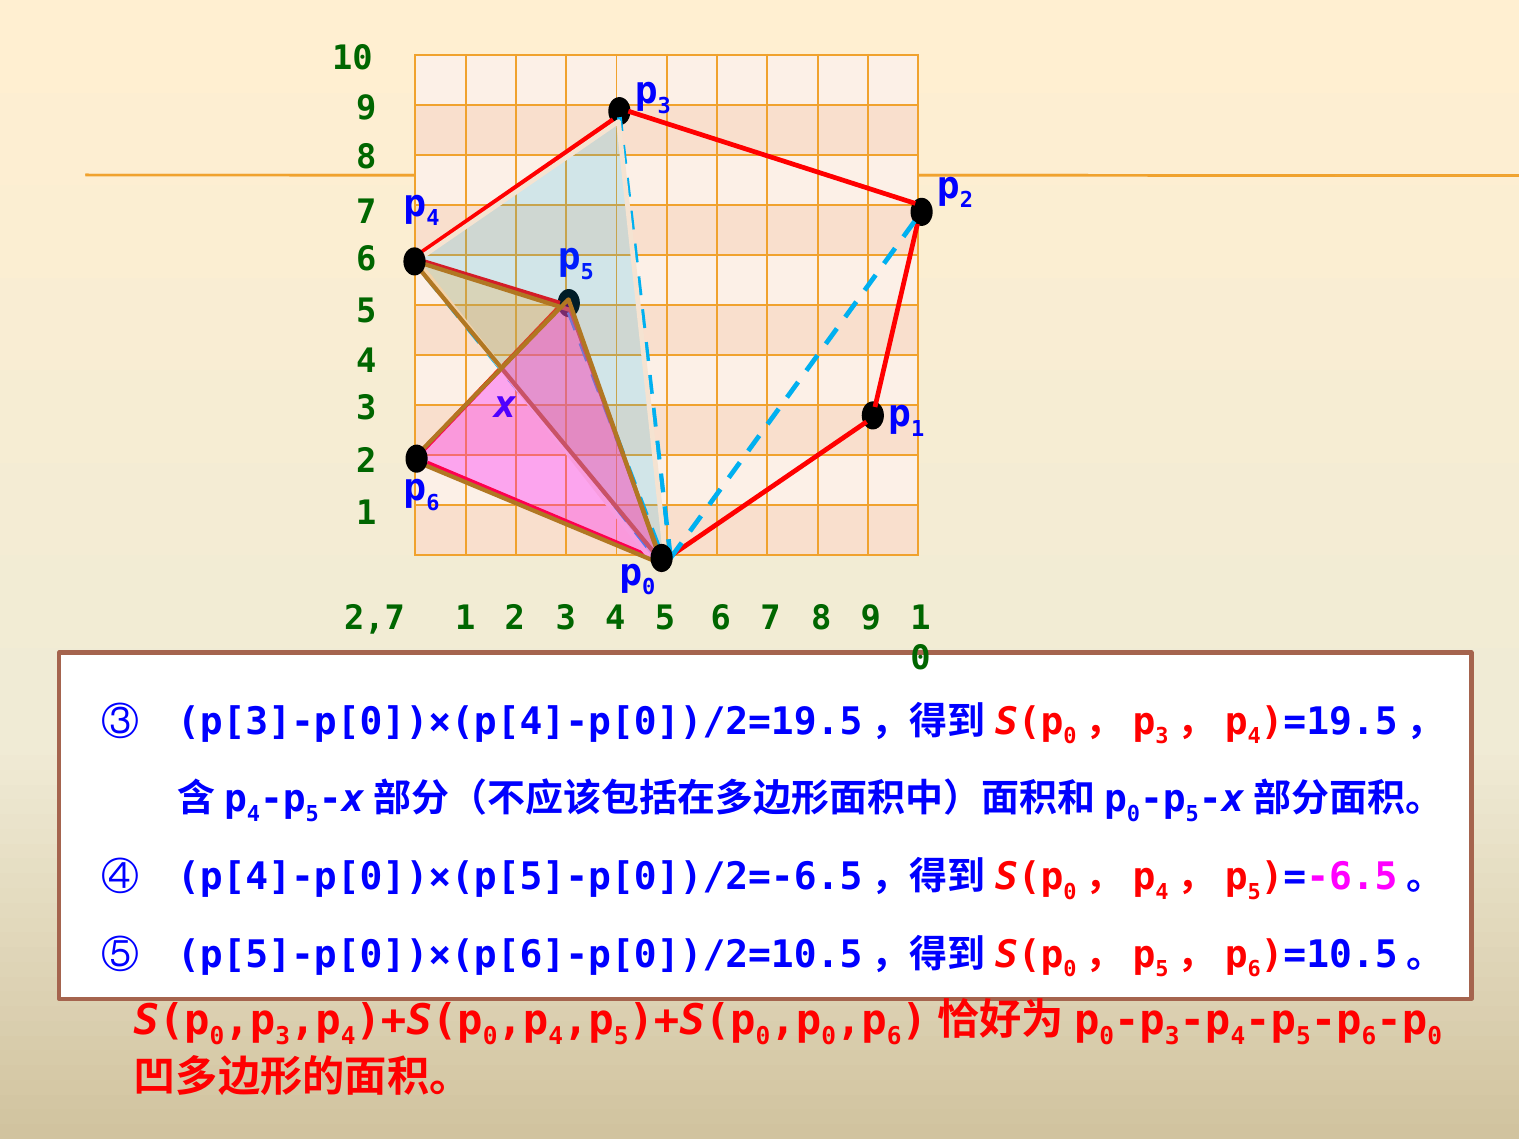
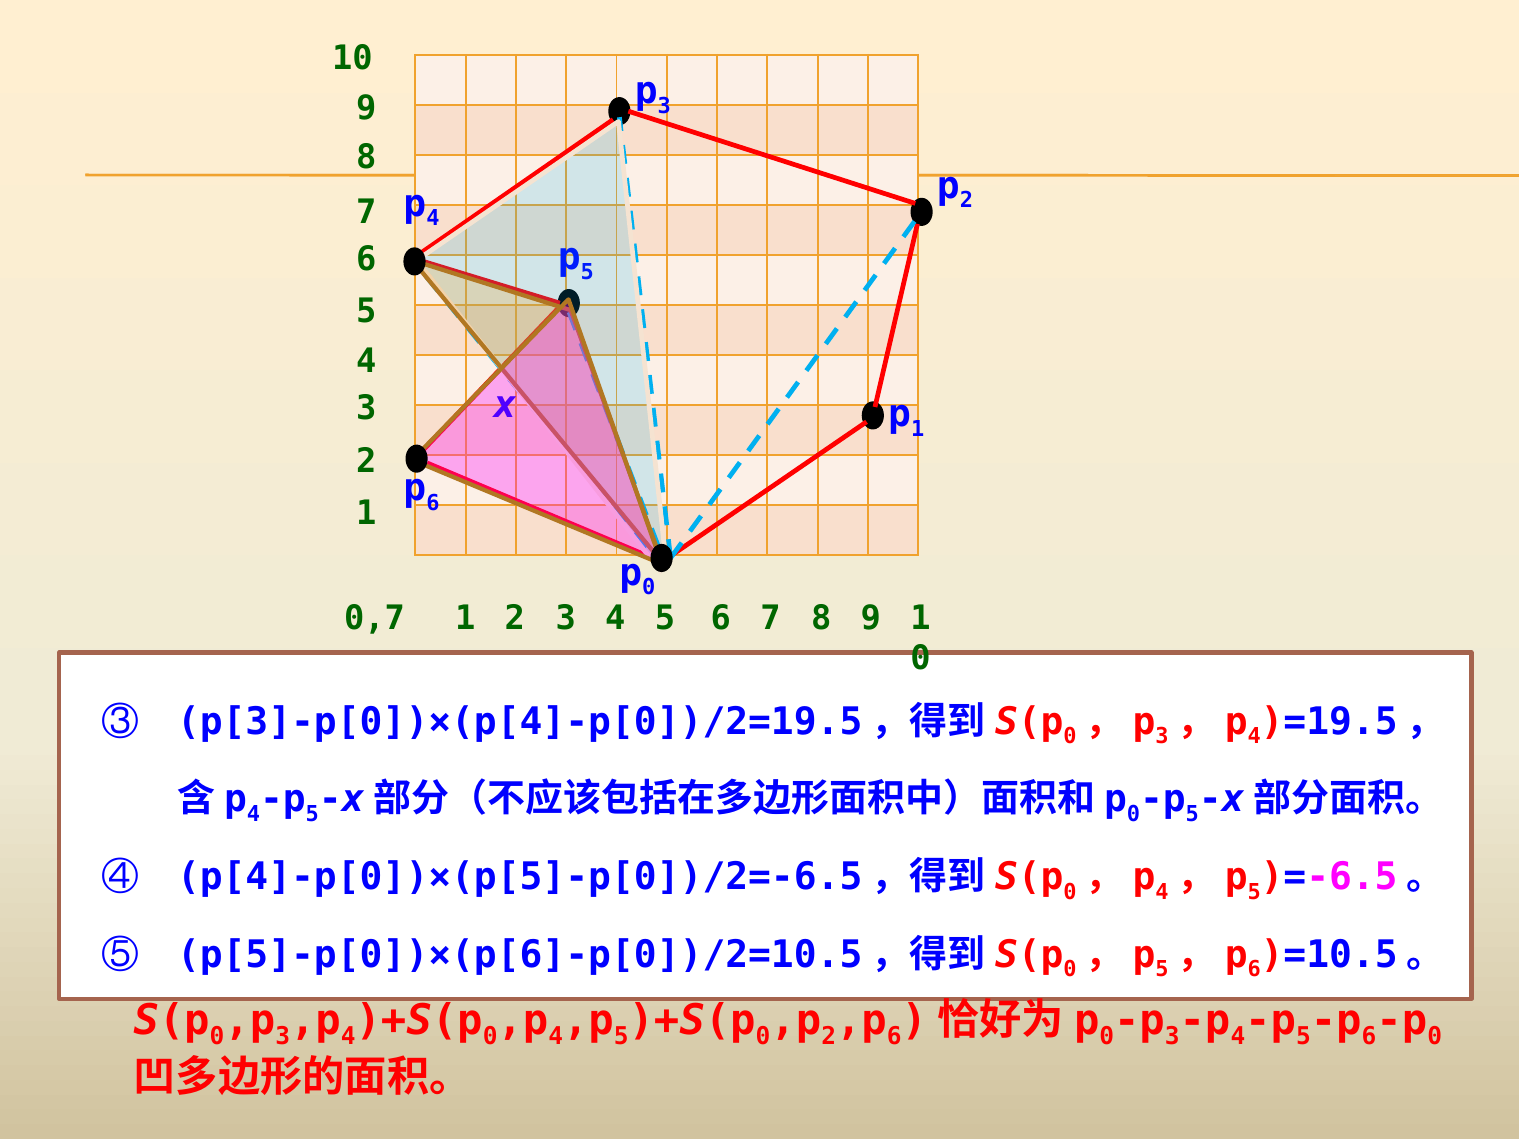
2,7: 2,7 -> 0,7 (375, 618)
0: 0 -> 2 (829, 1037)
